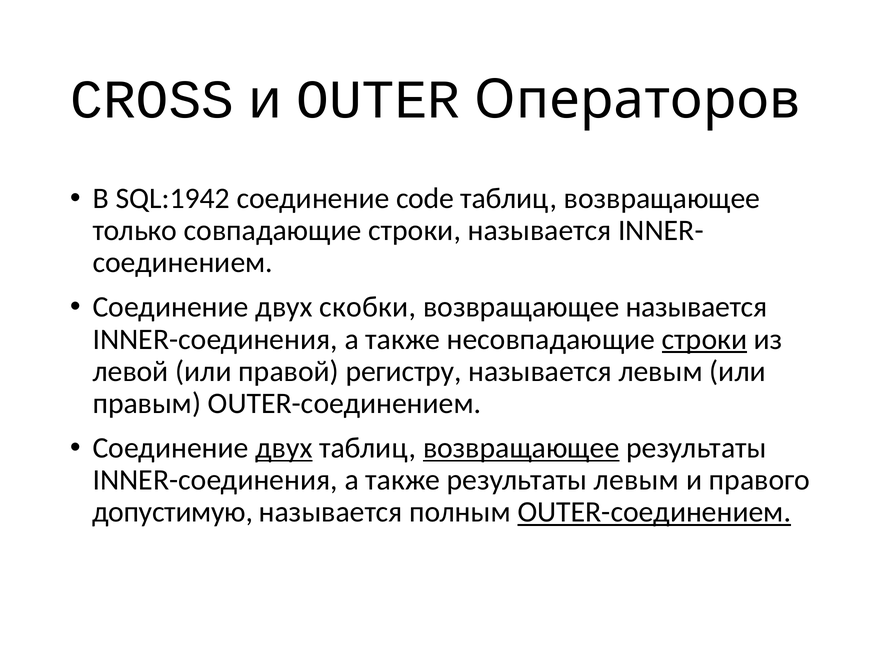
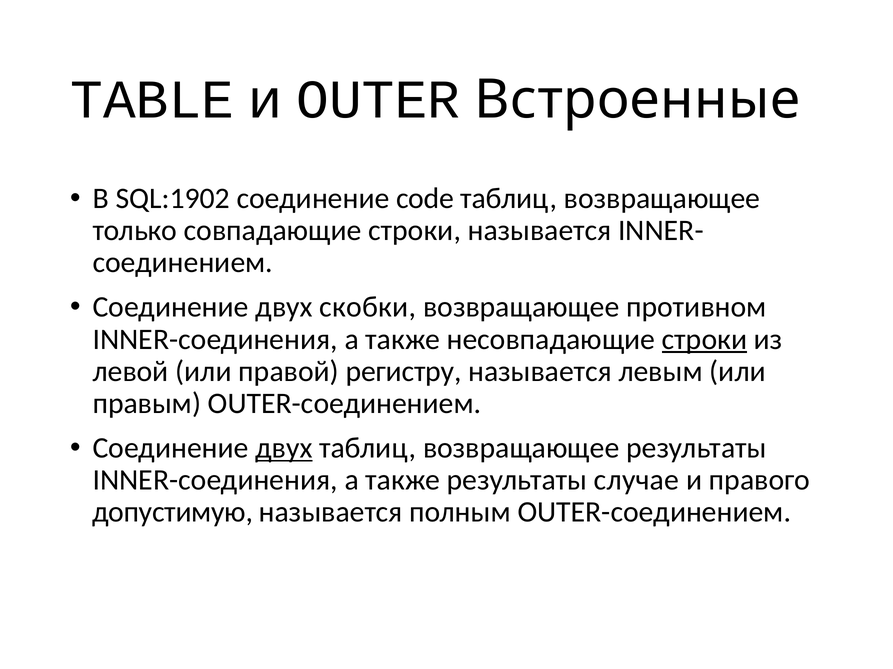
CROSS: CROSS -> TABLE (152, 100)
Операторов: Операторов -> Встроенные (637, 100)
SQL:1942: SQL:1942 -> SQL:1902 (173, 199)
возвращающее называется: называется -> противном (696, 307)
возвращающее underline: present -> none (521, 448)
результаты левым: левым -> случае (637, 481)
OUTER-соединением underline: present -> none (654, 513)
